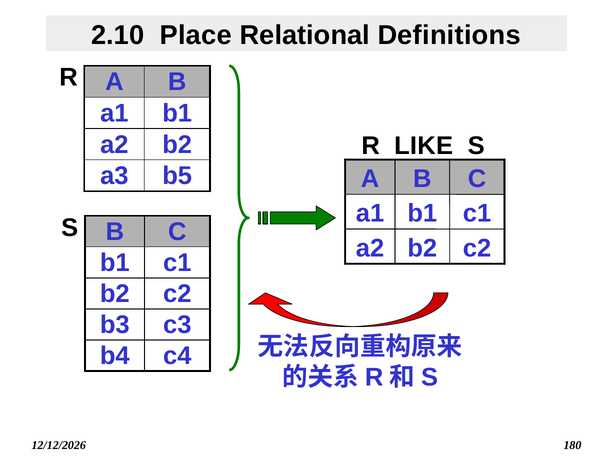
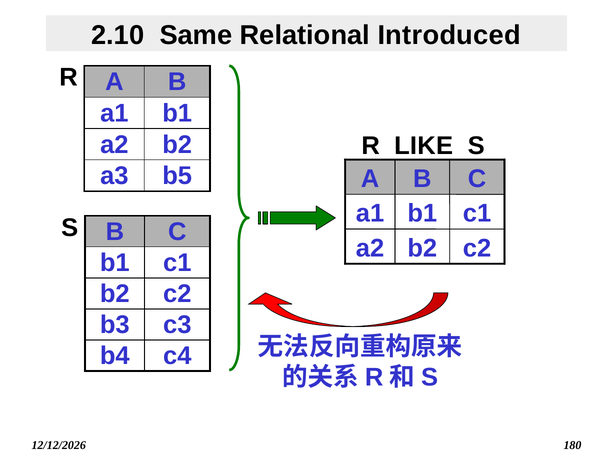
Place: Place -> Same (196, 35)
Definitions: Definitions -> Introduced (449, 35)
